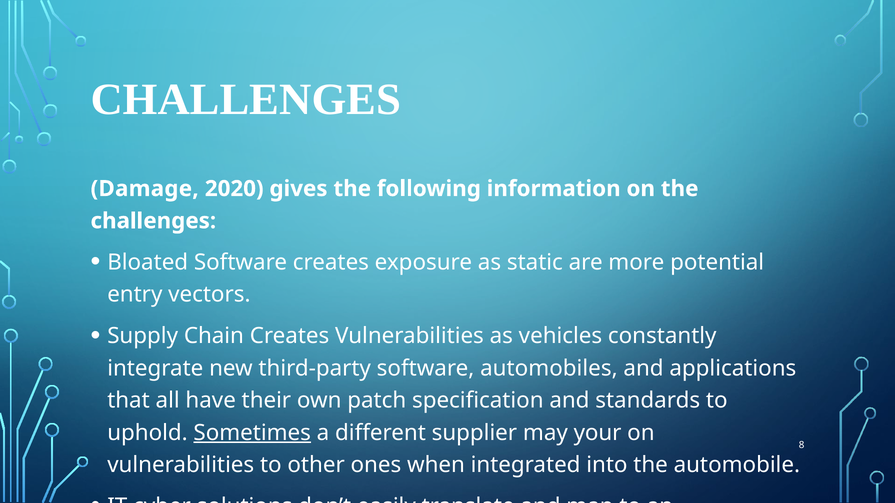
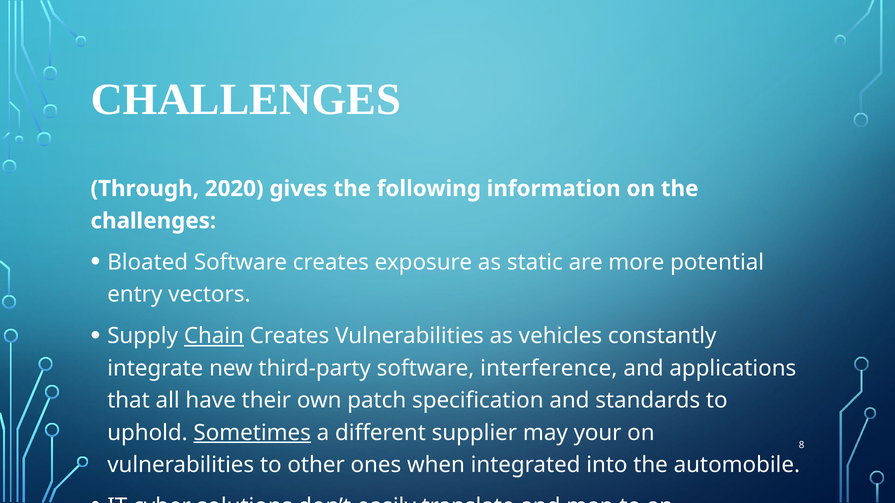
Damage: Damage -> Through (145, 189)
Chain underline: none -> present (214, 336)
automobiles: automobiles -> interference (549, 369)
